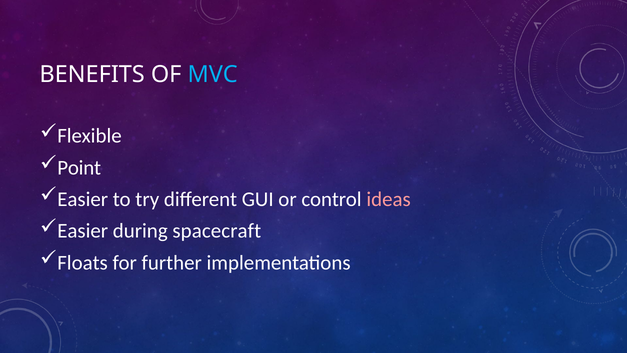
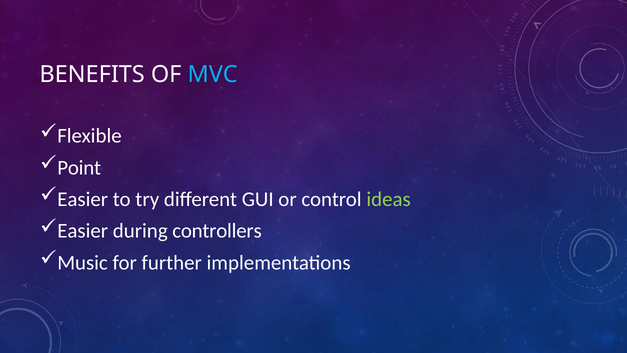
ideas colour: pink -> light green (389, 199)
spacecraft: spacecraft -> controllers (217, 231)
Floats: Floats -> Music (83, 262)
